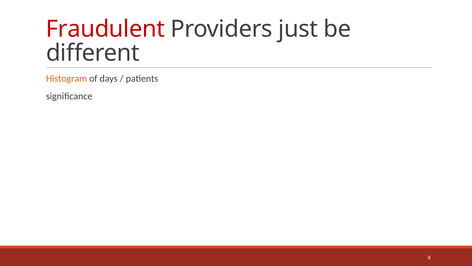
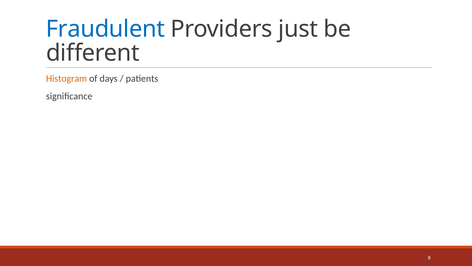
Fraudulent colour: red -> blue (105, 29)
